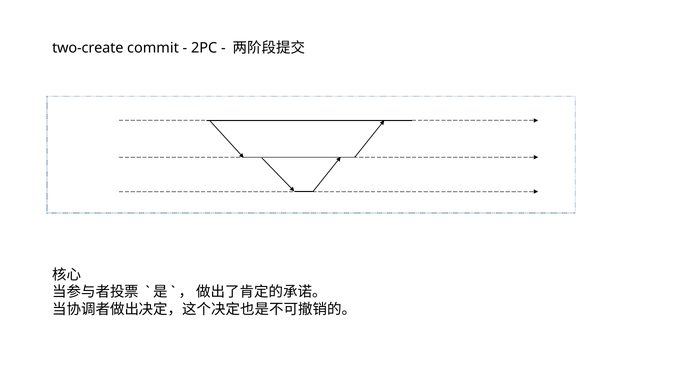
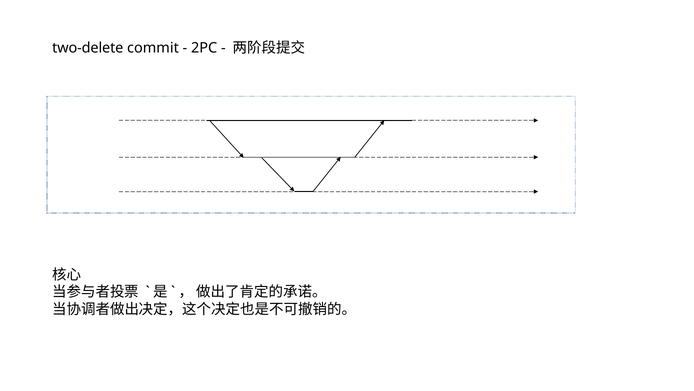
two-create: two-create -> two-delete (88, 48)
